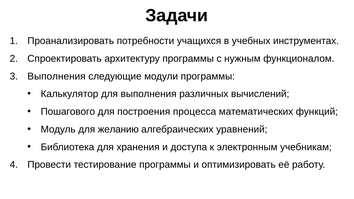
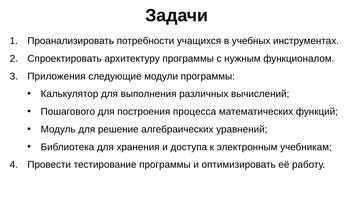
Выполнения: Выполнения -> Приложения (57, 76)
желанию: желанию -> решение (118, 129)
